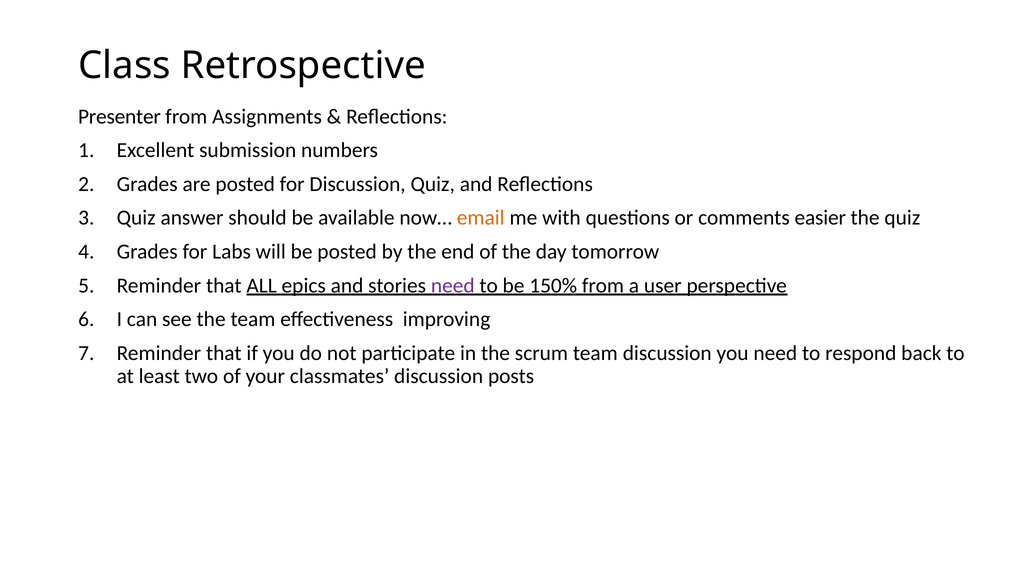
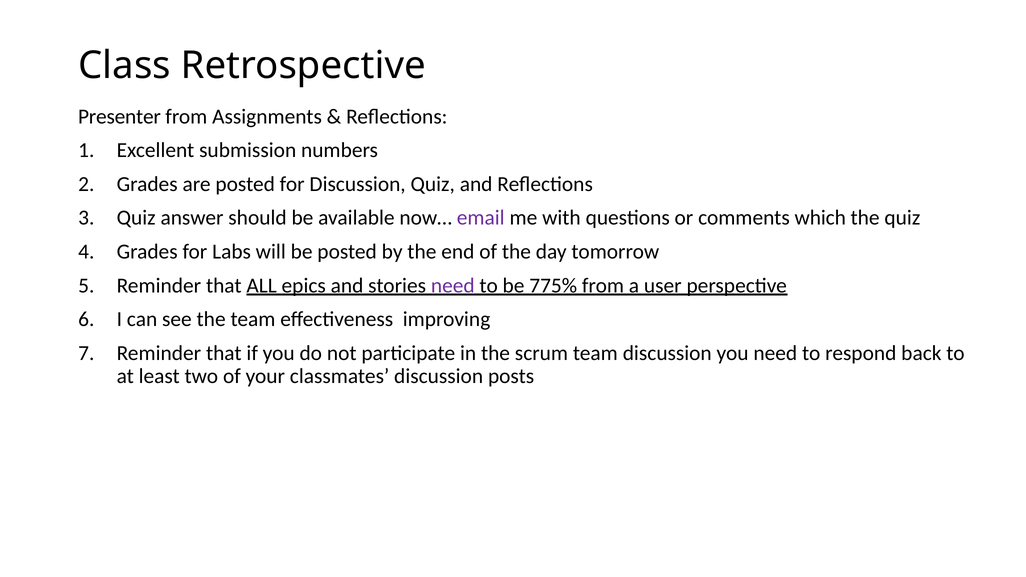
email colour: orange -> purple (481, 218)
easier: easier -> which (820, 218)
150%: 150% -> 775% (553, 286)
